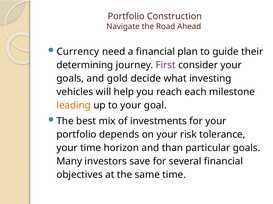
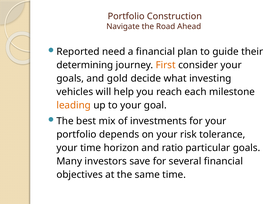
Currency: Currency -> Reported (78, 52)
First colour: purple -> orange (166, 65)
than: than -> ratio (172, 148)
